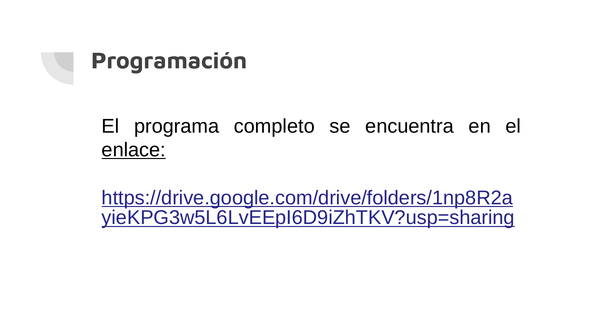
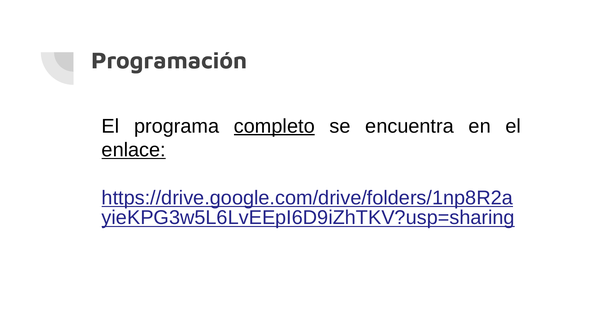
completo underline: none -> present (274, 126)
